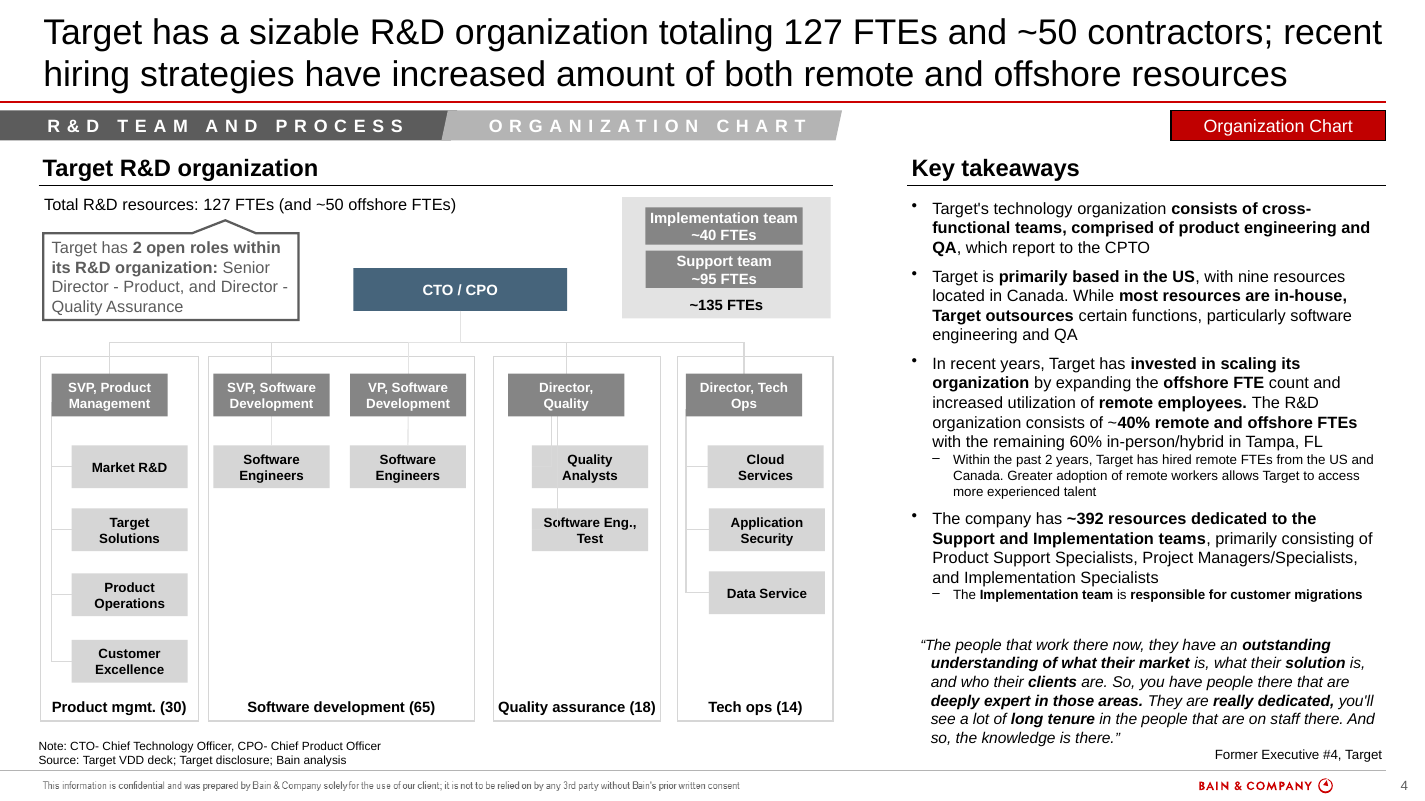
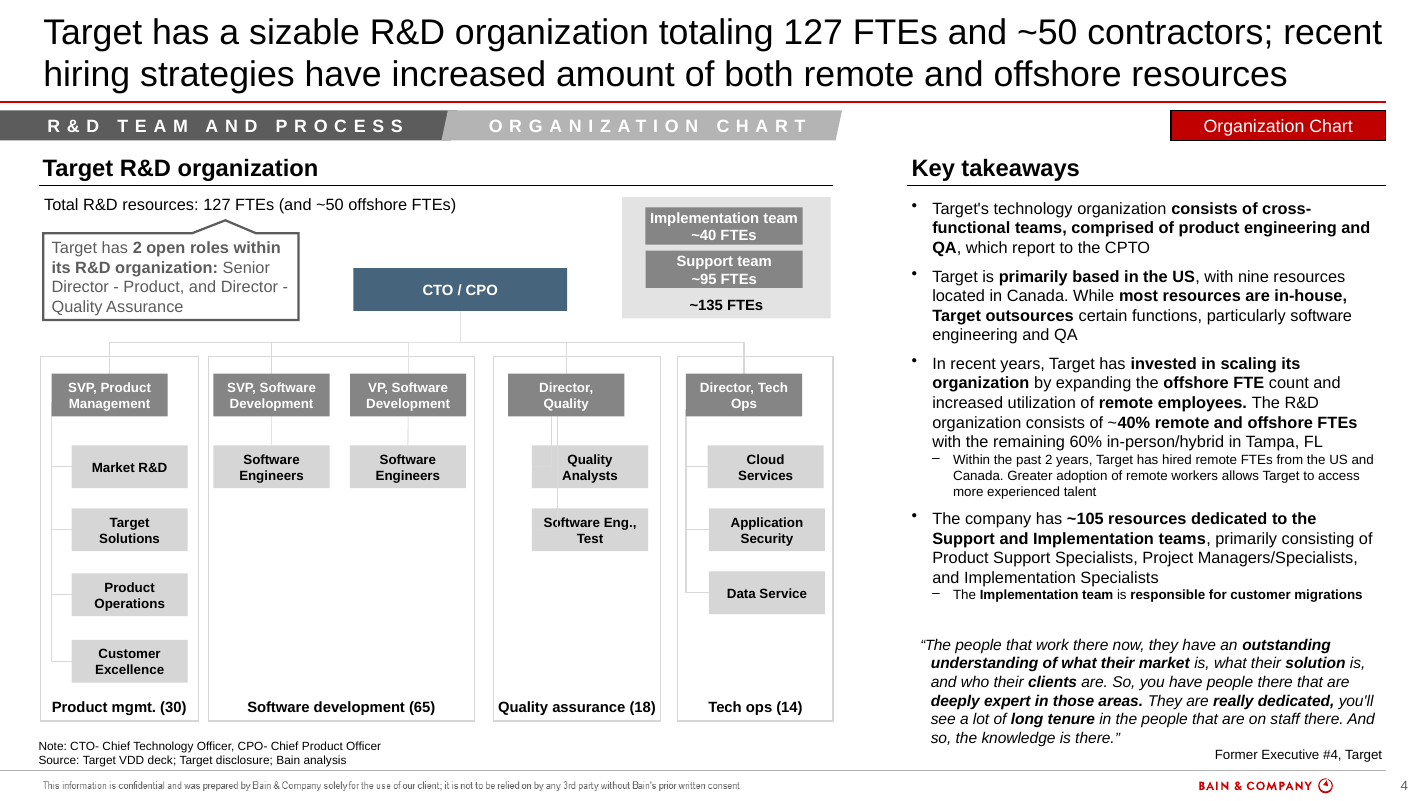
~392: ~392 -> ~105 (1085, 519)
